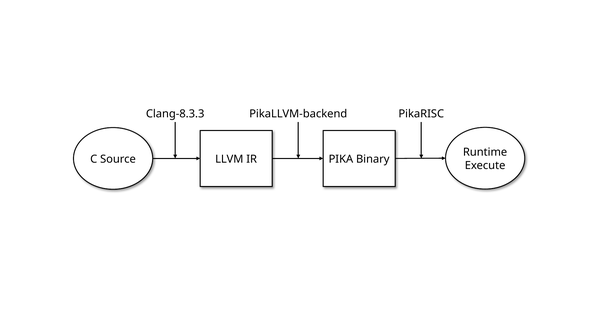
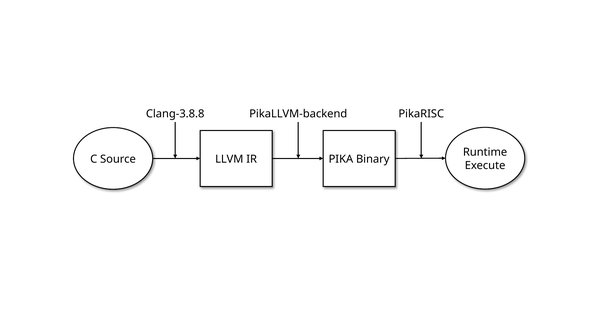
Clang-8.3.3: Clang-8.3.3 -> Clang-3.8.8 (175, 114)
